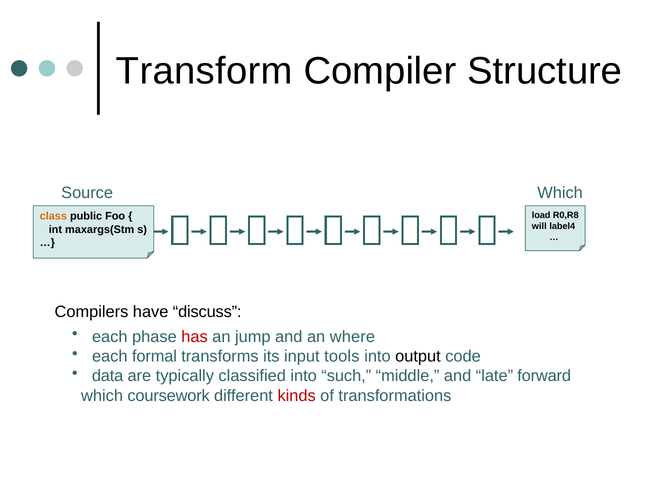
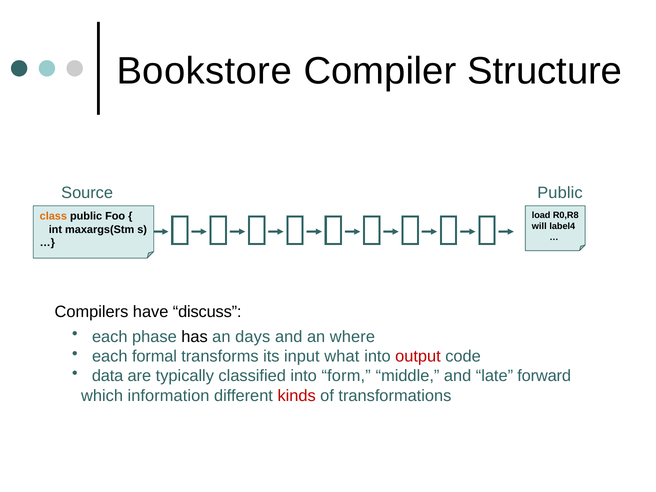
Transform: Transform -> Bookstore (204, 71)
Which: Which -> Public (560, 193)
has colour: red -> black (195, 337)
jump: jump -> days (253, 337)
tools: tools -> what (342, 356)
output colour: black -> red (418, 356)
such: such -> form (346, 376)
coursework: coursework -> information (169, 396)
